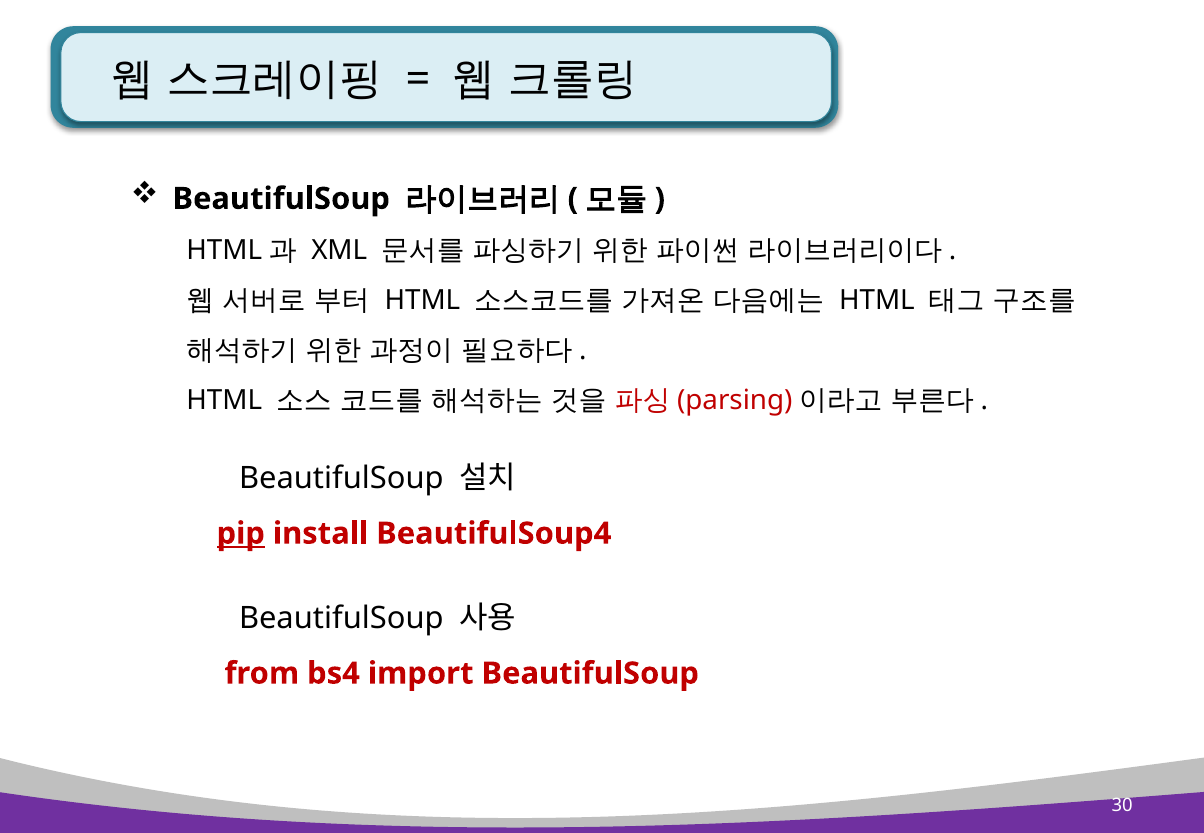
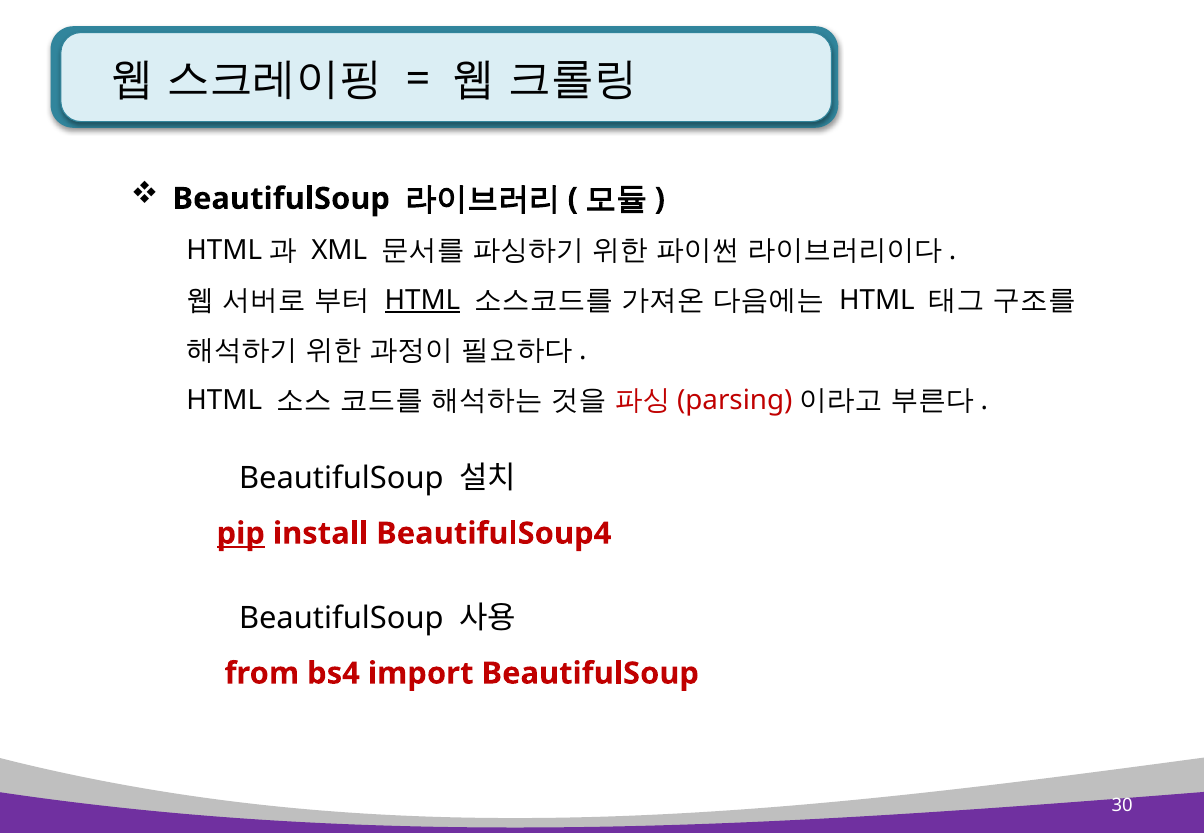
HTML underline: none -> present (422, 300)
